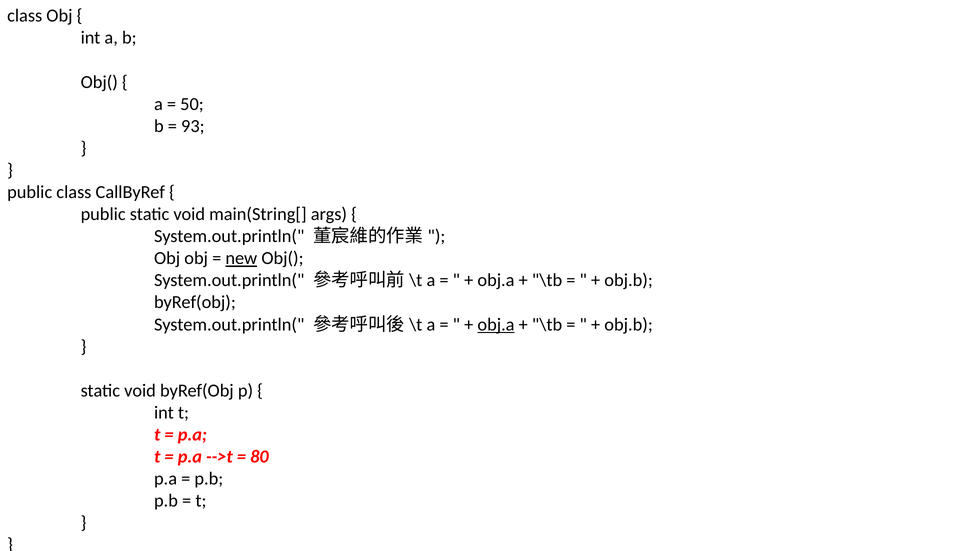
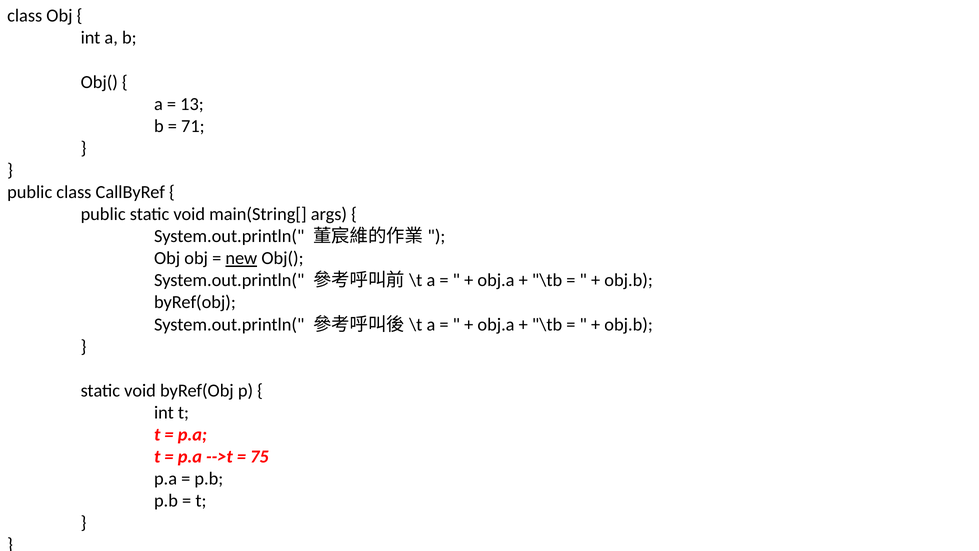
50: 50 -> 13 (192, 104)
93: 93 -> 71 (193, 126)
obj.a underline: present -> none (496, 324)
80: 80 -> 75 (259, 456)
